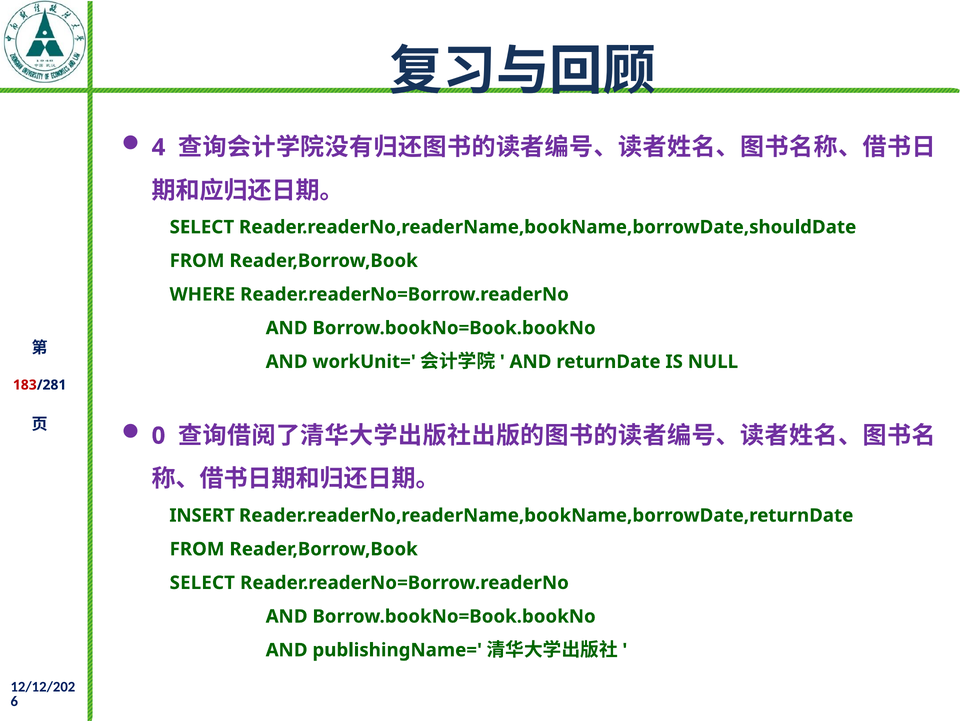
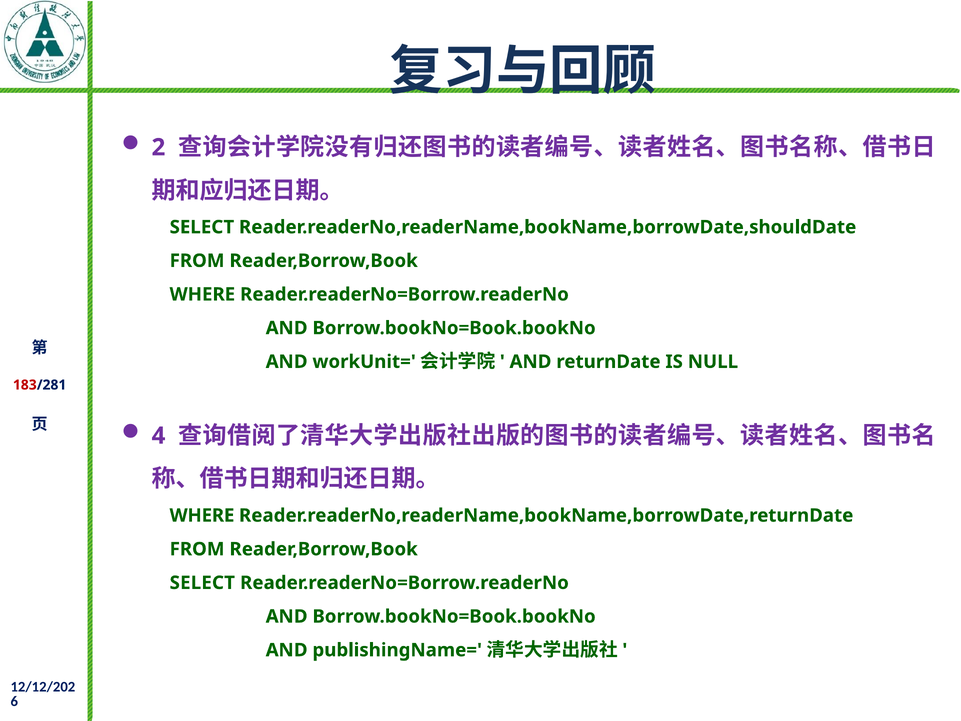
4: 4 -> 2 (158, 147)
0: 0 -> 4 (158, 436)
INSERT: INSERT -> WHERE (202, 515)
